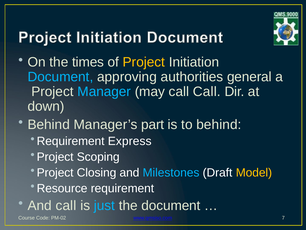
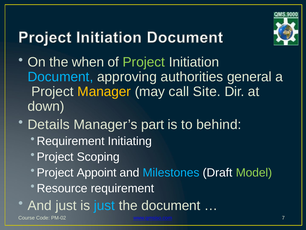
times: times -> when (88, 62)
Project colour: yellow -> light green (144, 62)
Manager colour: light blue -> yellow (104, 91)
call Call: Call -> Site (207, 91)
Behind: Behind -> Details (49, 124)
Express: Express -> Initiating (130, 141)
Closing: Closing -> Appoint (97, 172)
Model colour: yellow -> light green (254, 172)
And call: call -> just (66, 205)
